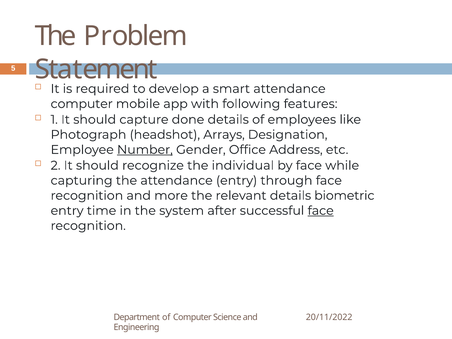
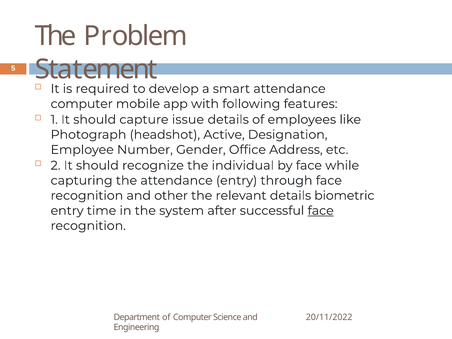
done: done -> issue (188, 120)
Arrays: Arrays -> Active (224, 135)
Number underline: present -> none (145, 150)
more: more -> other (171, 196)
